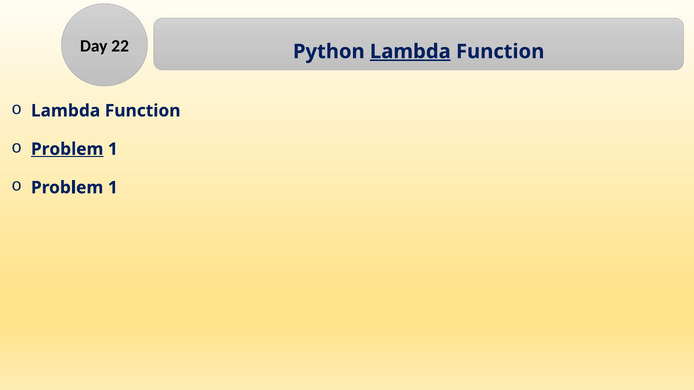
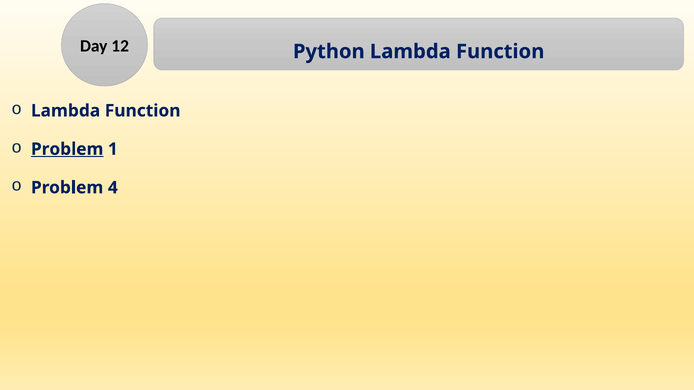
22: 22 -> 12 (120, 46)
Lambda underline: present -> none (410, 52)
1: 1 -> 4 (113, 188)
